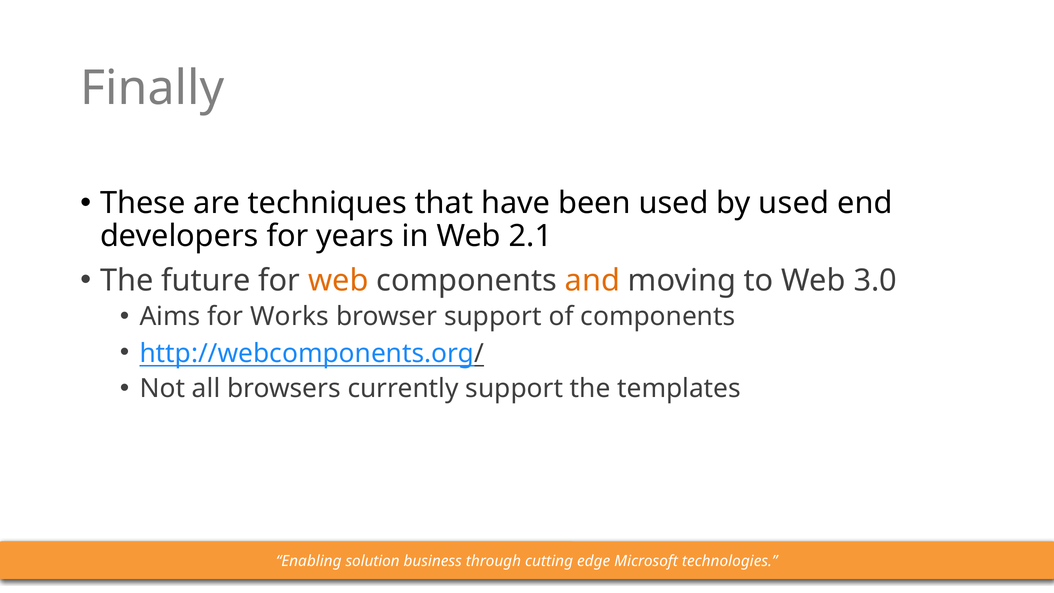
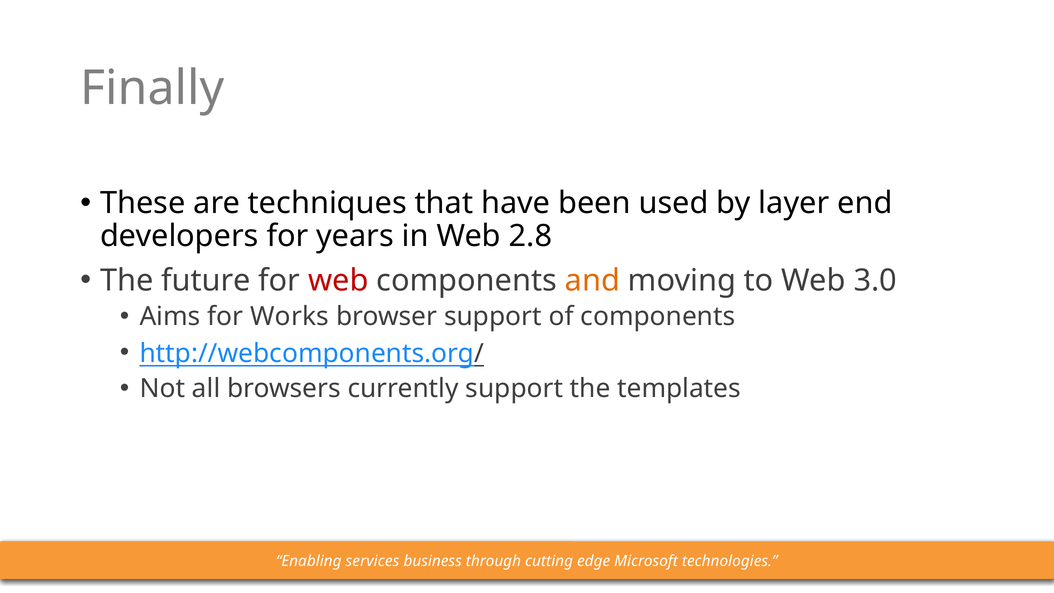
by used: used -> layer (794, 203)
2.1: 2.1 -> 2.8 (530, 236)
web colour: orange -> red (338, 280)
solution: solution -> services (372, 561)
